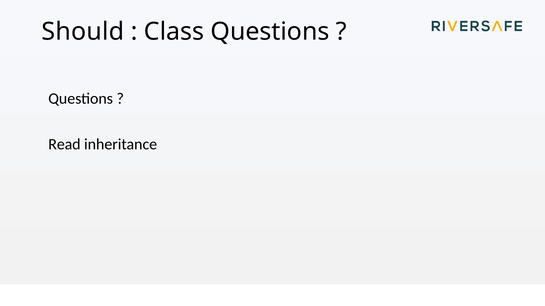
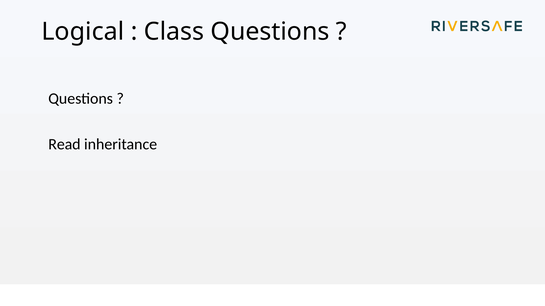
Should: Should -> Logical (83, 32)
